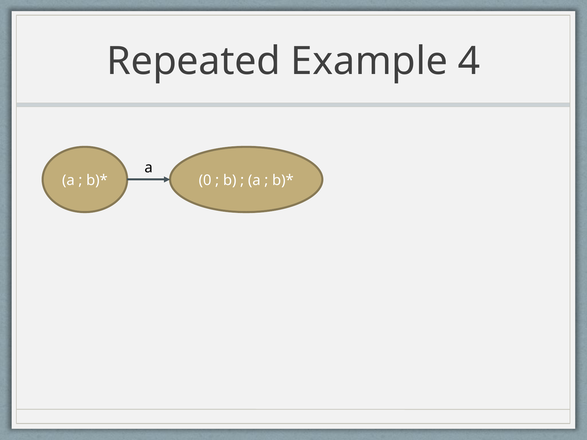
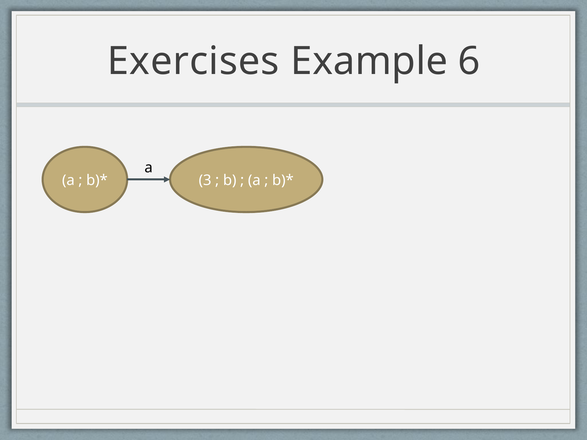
Repeated: Repeated -> Exercises (193, 61)
4: 4 -> 6 (469, 61)
0: 0 -> 3 (205, 181)
